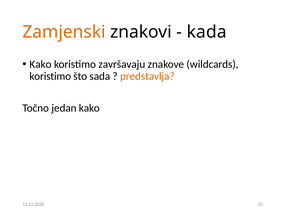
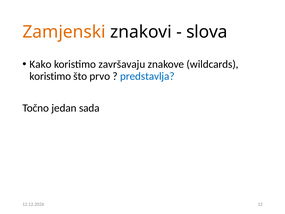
kada: kada -> slova (207, 32)
sada: sada -> prvo (100, 76)
predstavlja colour: orange -> blue (147, 76)
jedan kako: kako -> sada (89, 108)
